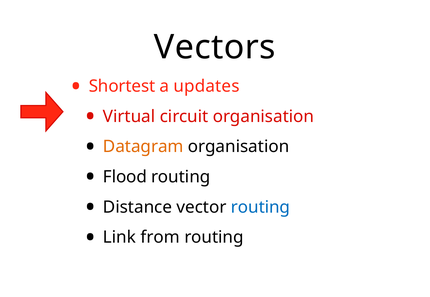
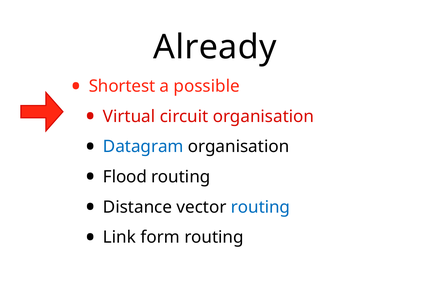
Vectors: Vectors -> Already (215, 47)
updates: updates -> possible (207, 86)
Datagram colour: orange -> blue (143, 147)
from: from -> form (160, 238)
